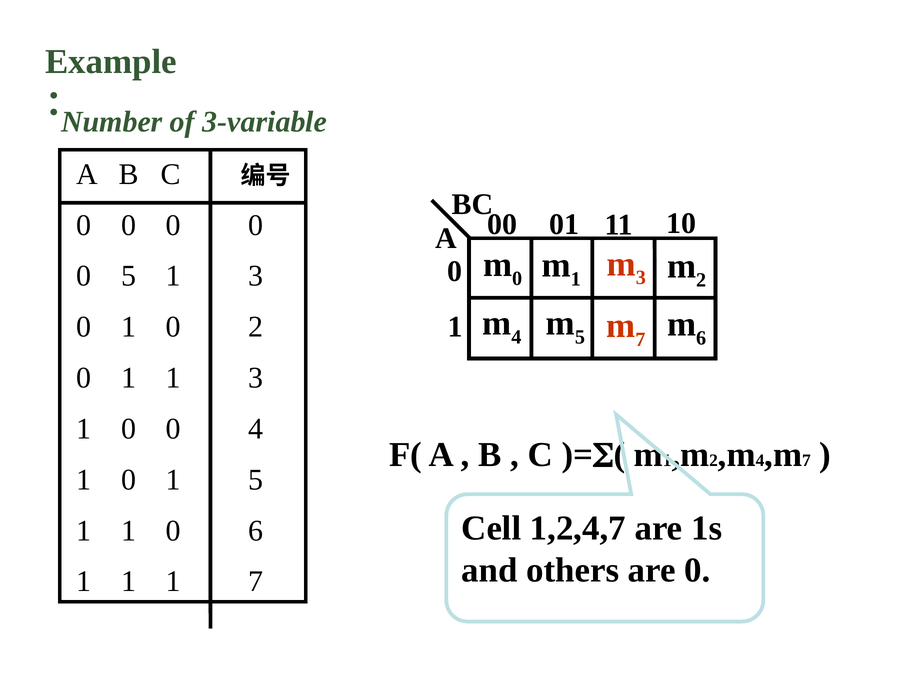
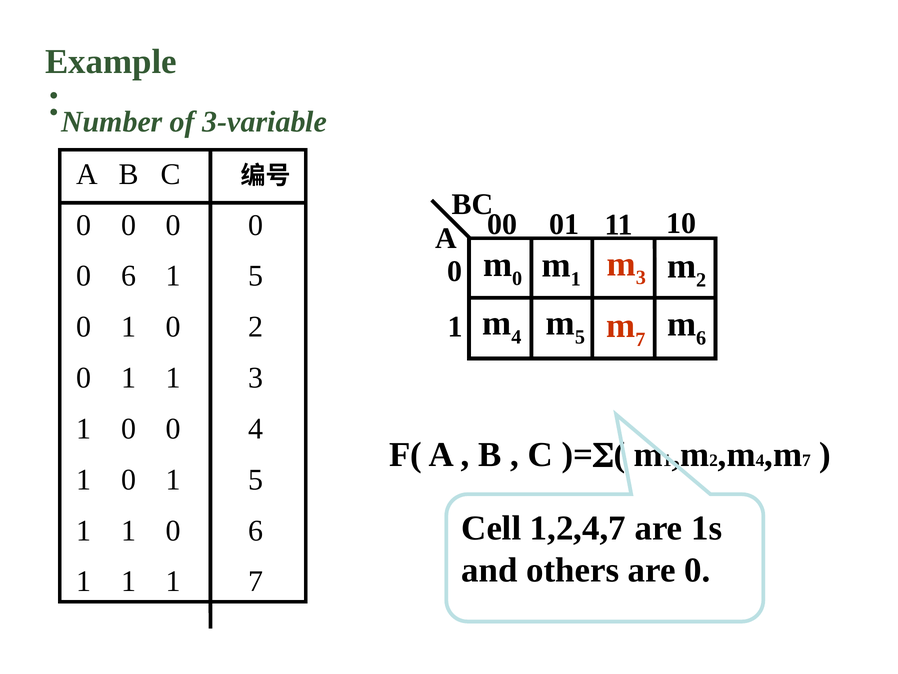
5: 5 -> 6 (129, 276)
3: 3 -> 5 (256, 276)
